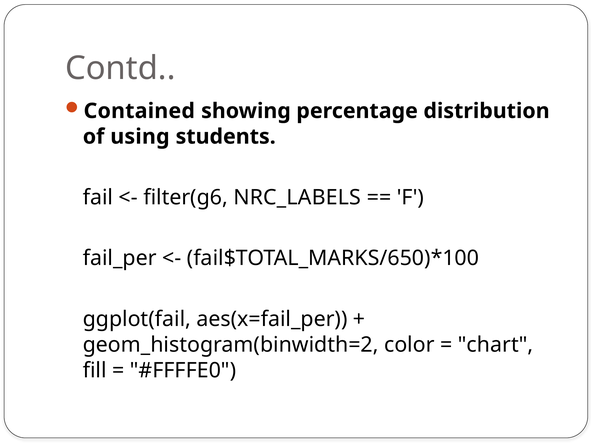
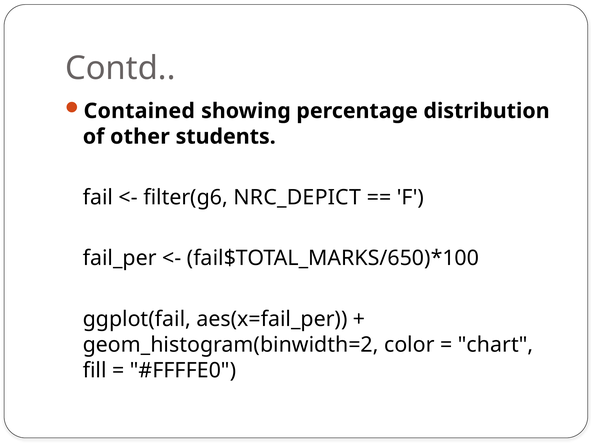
using: using -> other (140, 137)
NRC_LABELS: NRC_LABELS -> NRC_DEPICT (297, 197)
